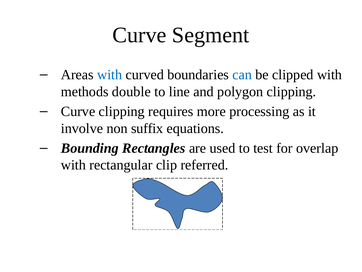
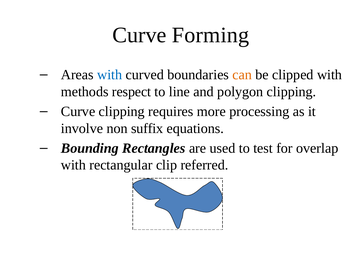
Segment: Segment -> Forming (211, 35)
can colour: blue -> orange (242, 75)
double: double -> respect (132, 91)
